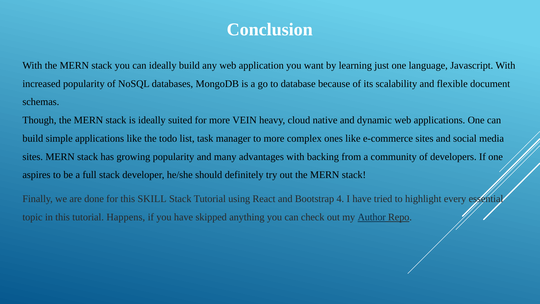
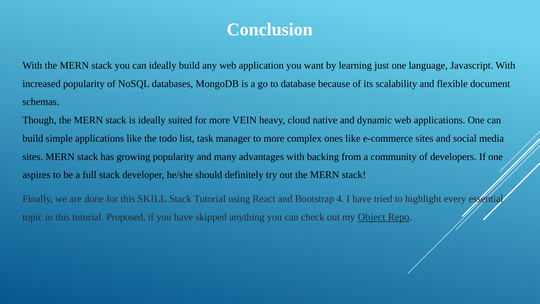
Happens: Happens -> Proposed (126, 217)
Author: Author -> Object (372, 217)
